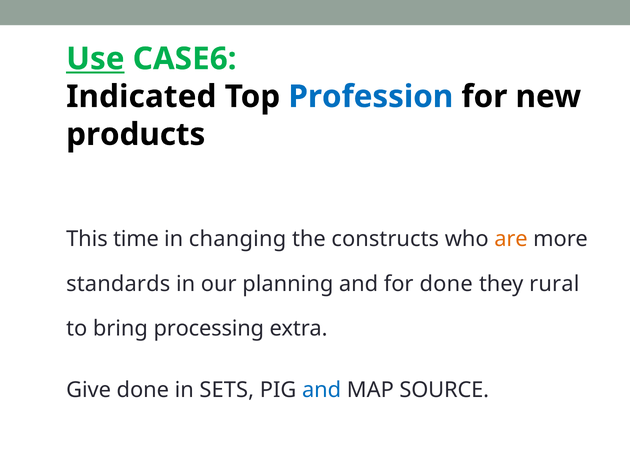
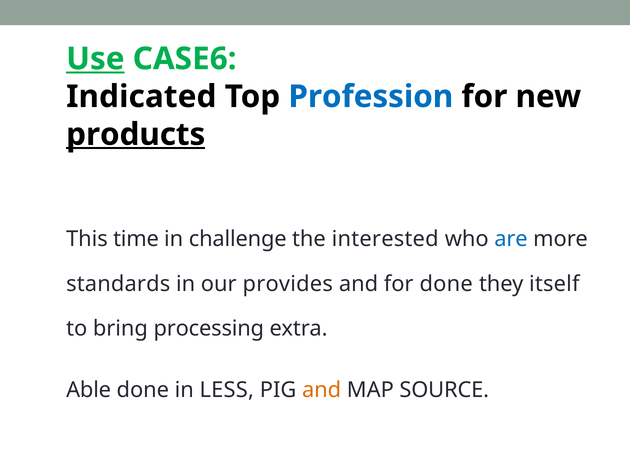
products underline: none -> present (136, 134)
changing: changing -> challenge (238, 239)
constructs: constructs -> interested (385, 239)
are colour: orange -> blue (511, 239)
planning: planning -> provides (288, 284)
rural: rural -> itself (554, 284)
Give: Give -> Able (89, 390)
SETS: SETS -> LESS (227, 390)
and colour: blue -> orange (322, 390)
